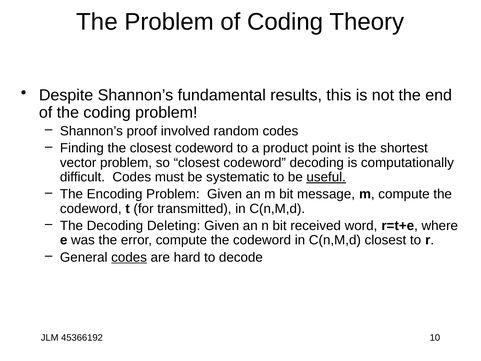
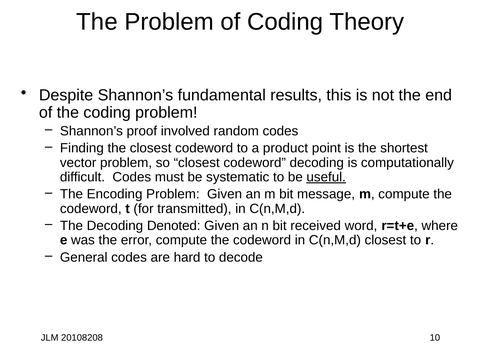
Deleting: Deleting -> Denoted (174, 226)
codes underline: present -> none (129, 257)
45366192: 45366192 -> 20108208 (82, 337)
